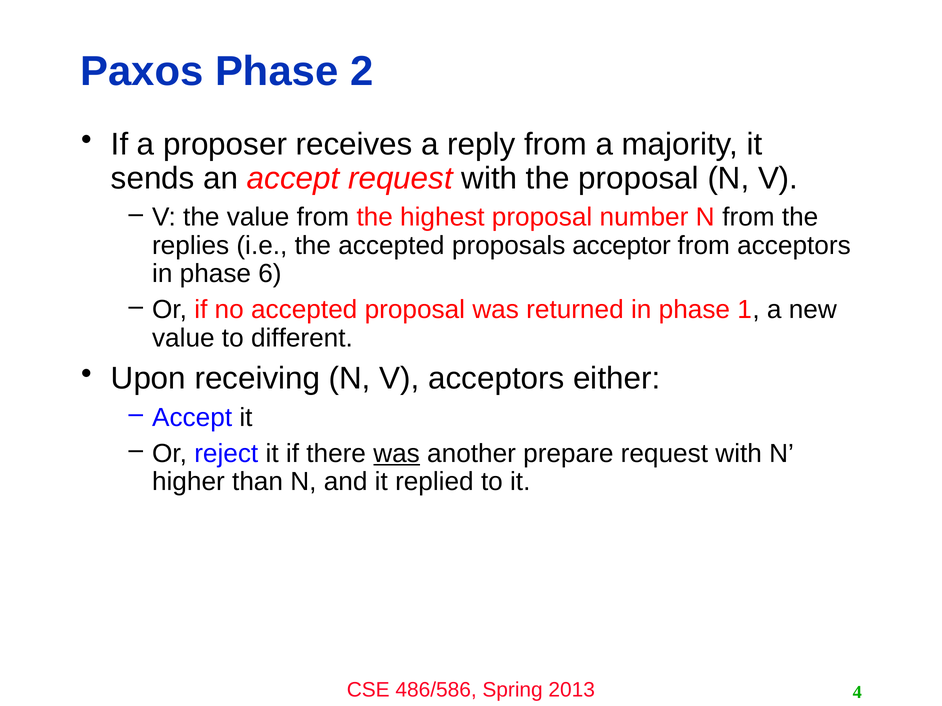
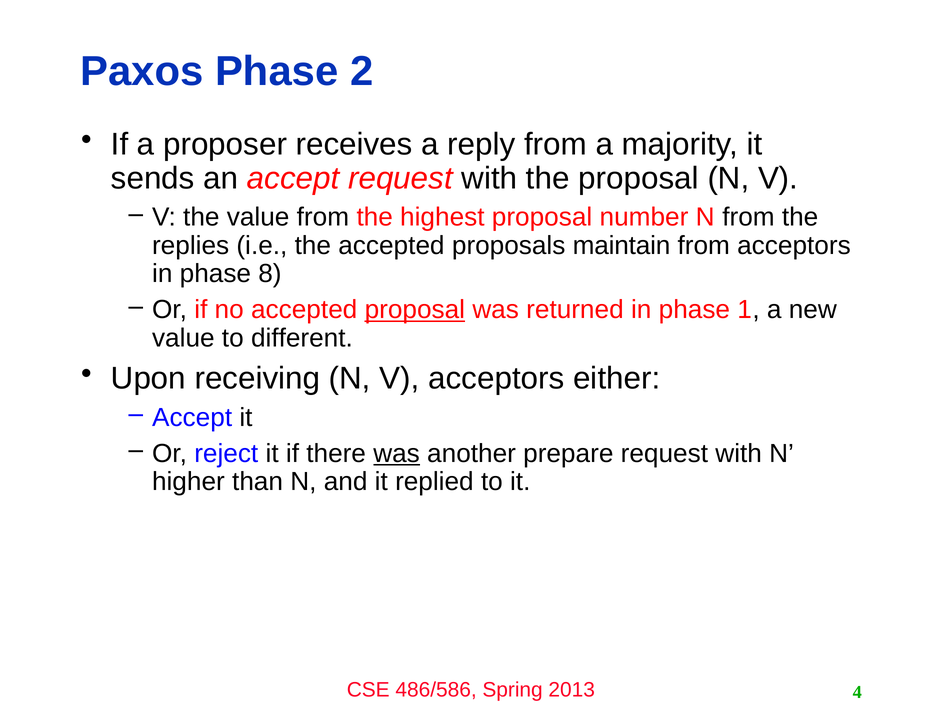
acceptor: acceptor -> maintain (622, 246)
6: 6 -> 8 (270, 274)
proposal underline: none -> present (415, 310)
